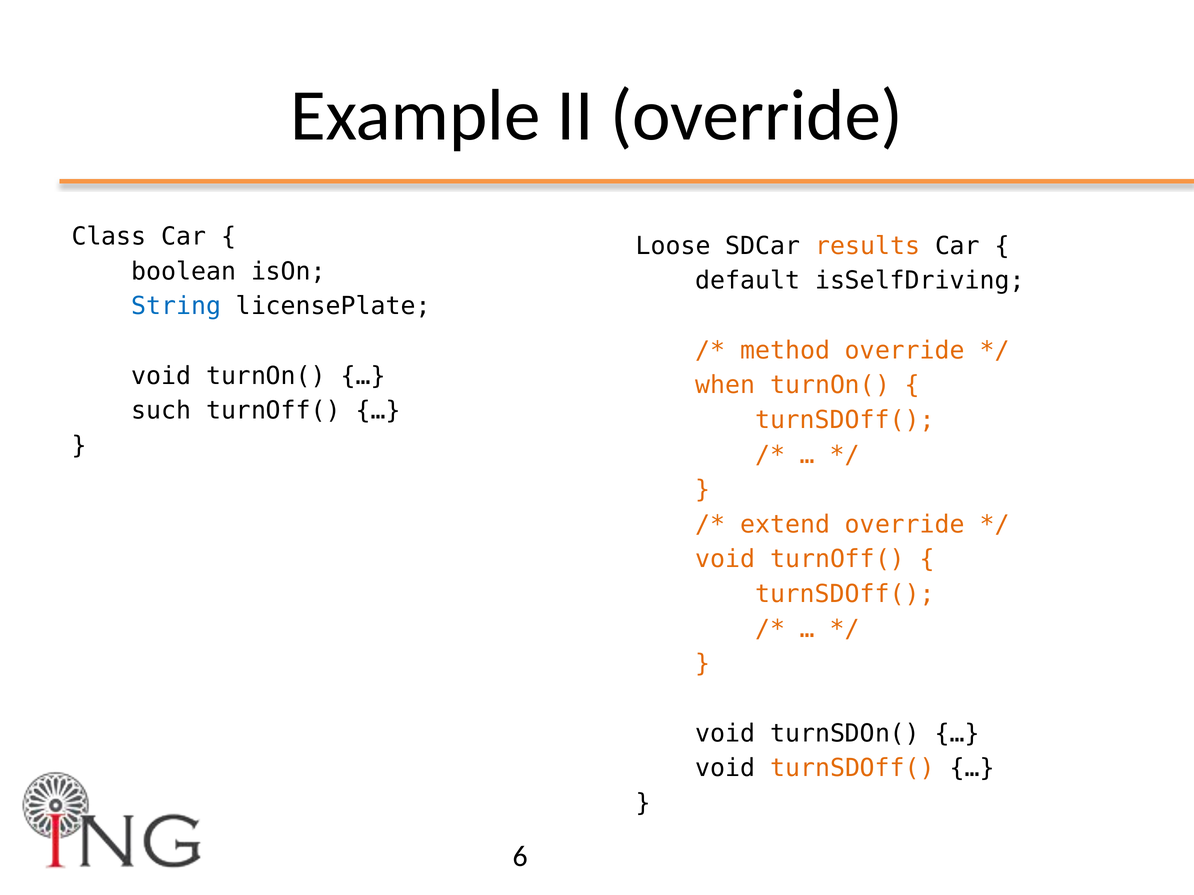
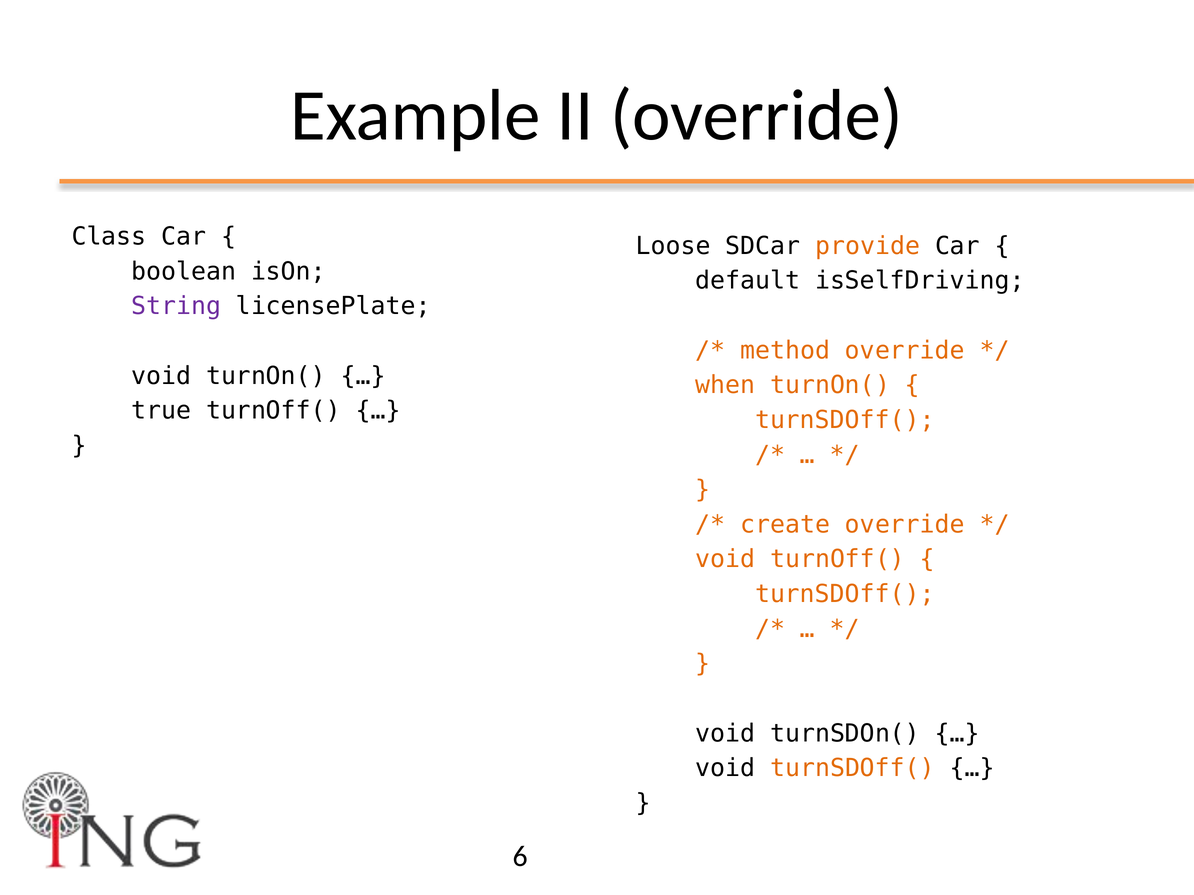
results: results -> provide (868, 246)
String colour: blue -> purple (176, 306)
such: such -> true (161, 411)
extend: extend -> create (785, 525)
